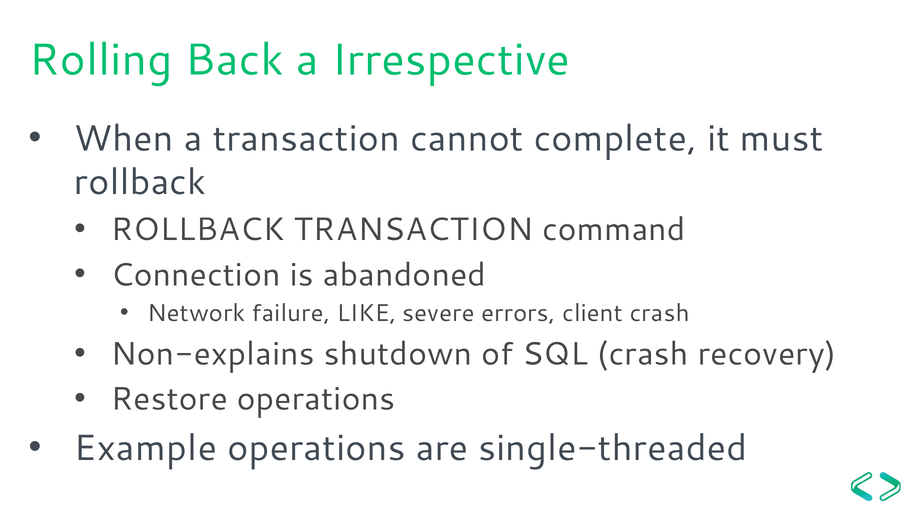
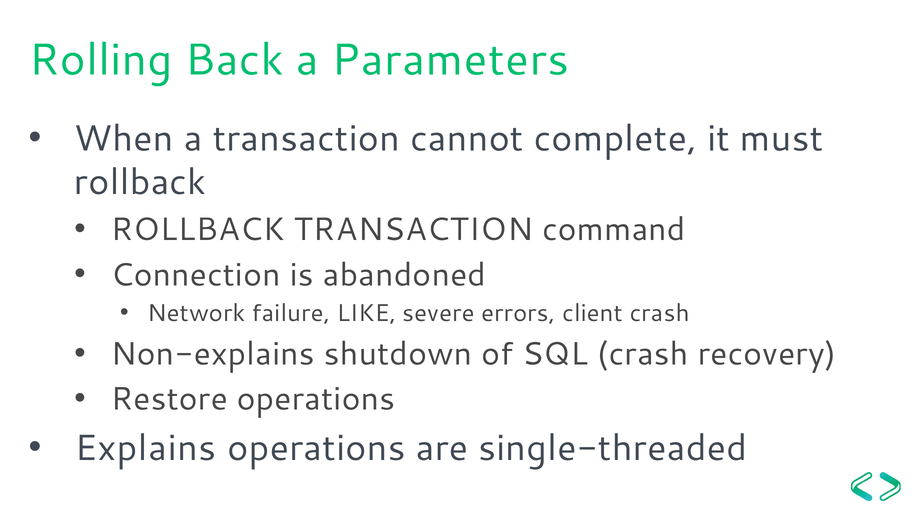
Irrespective: Irrespective -> Parameters (450, 60)
Example: Example -> Explains (146, 448)
